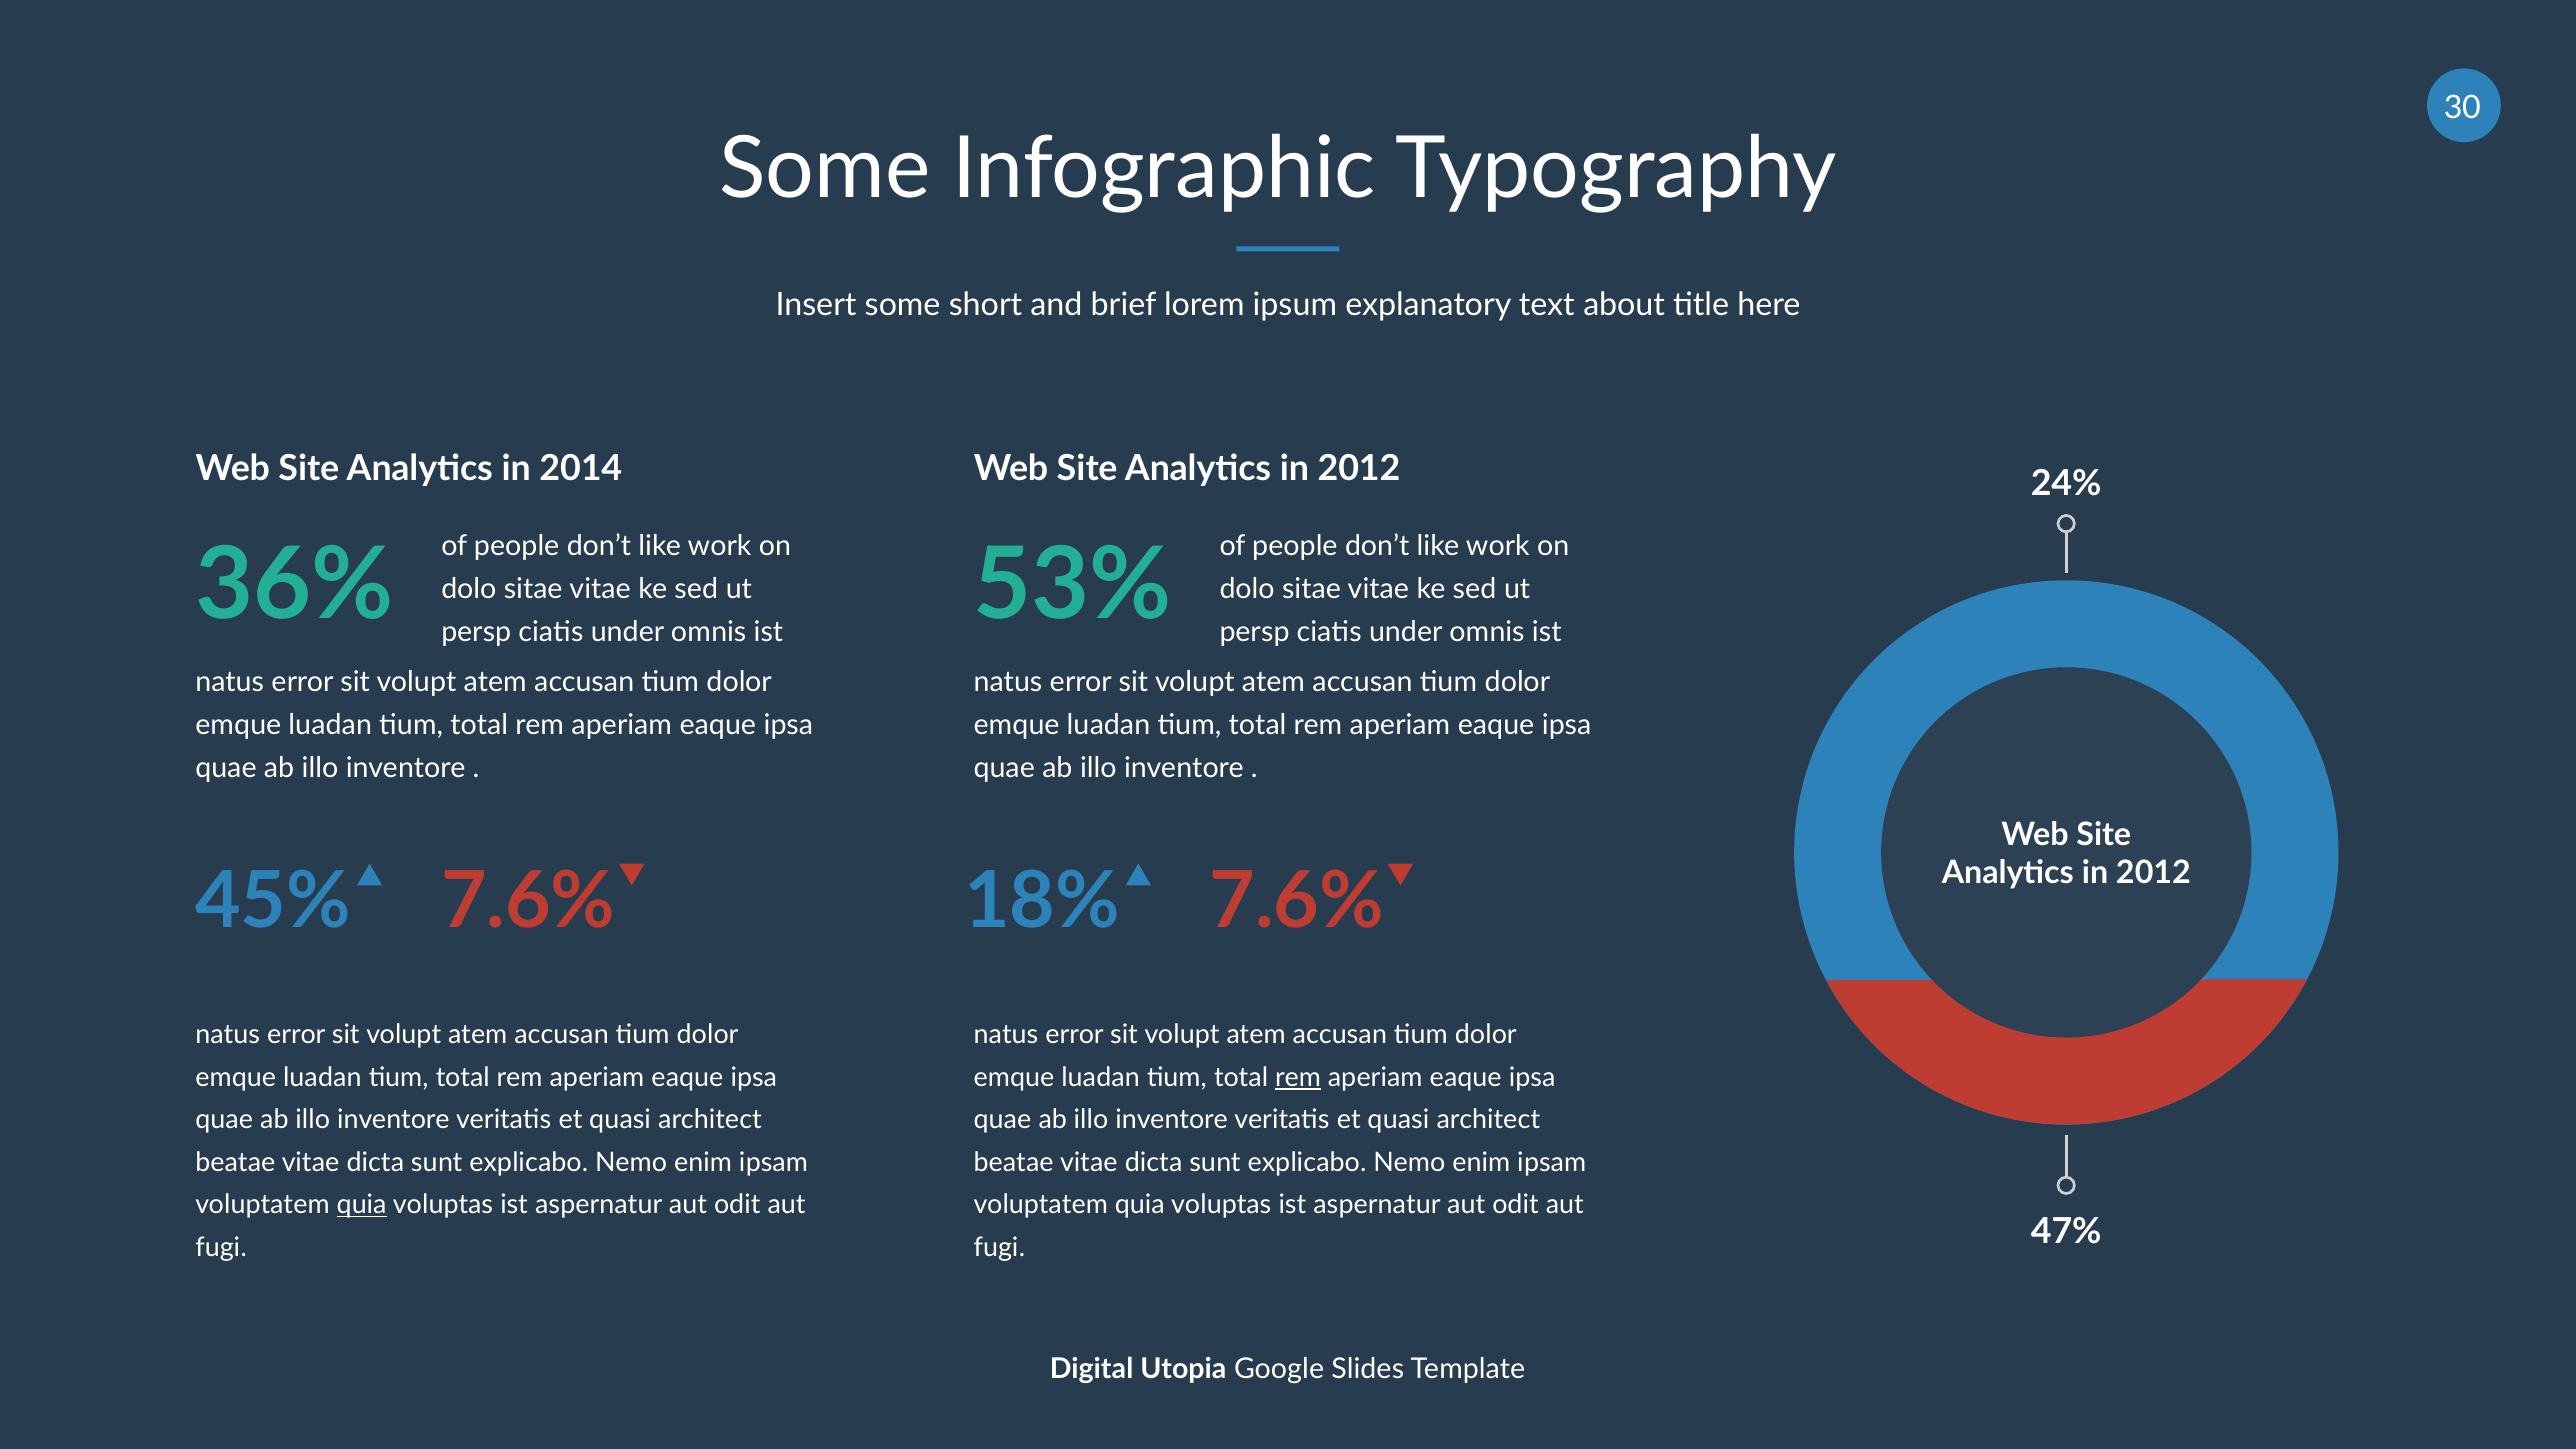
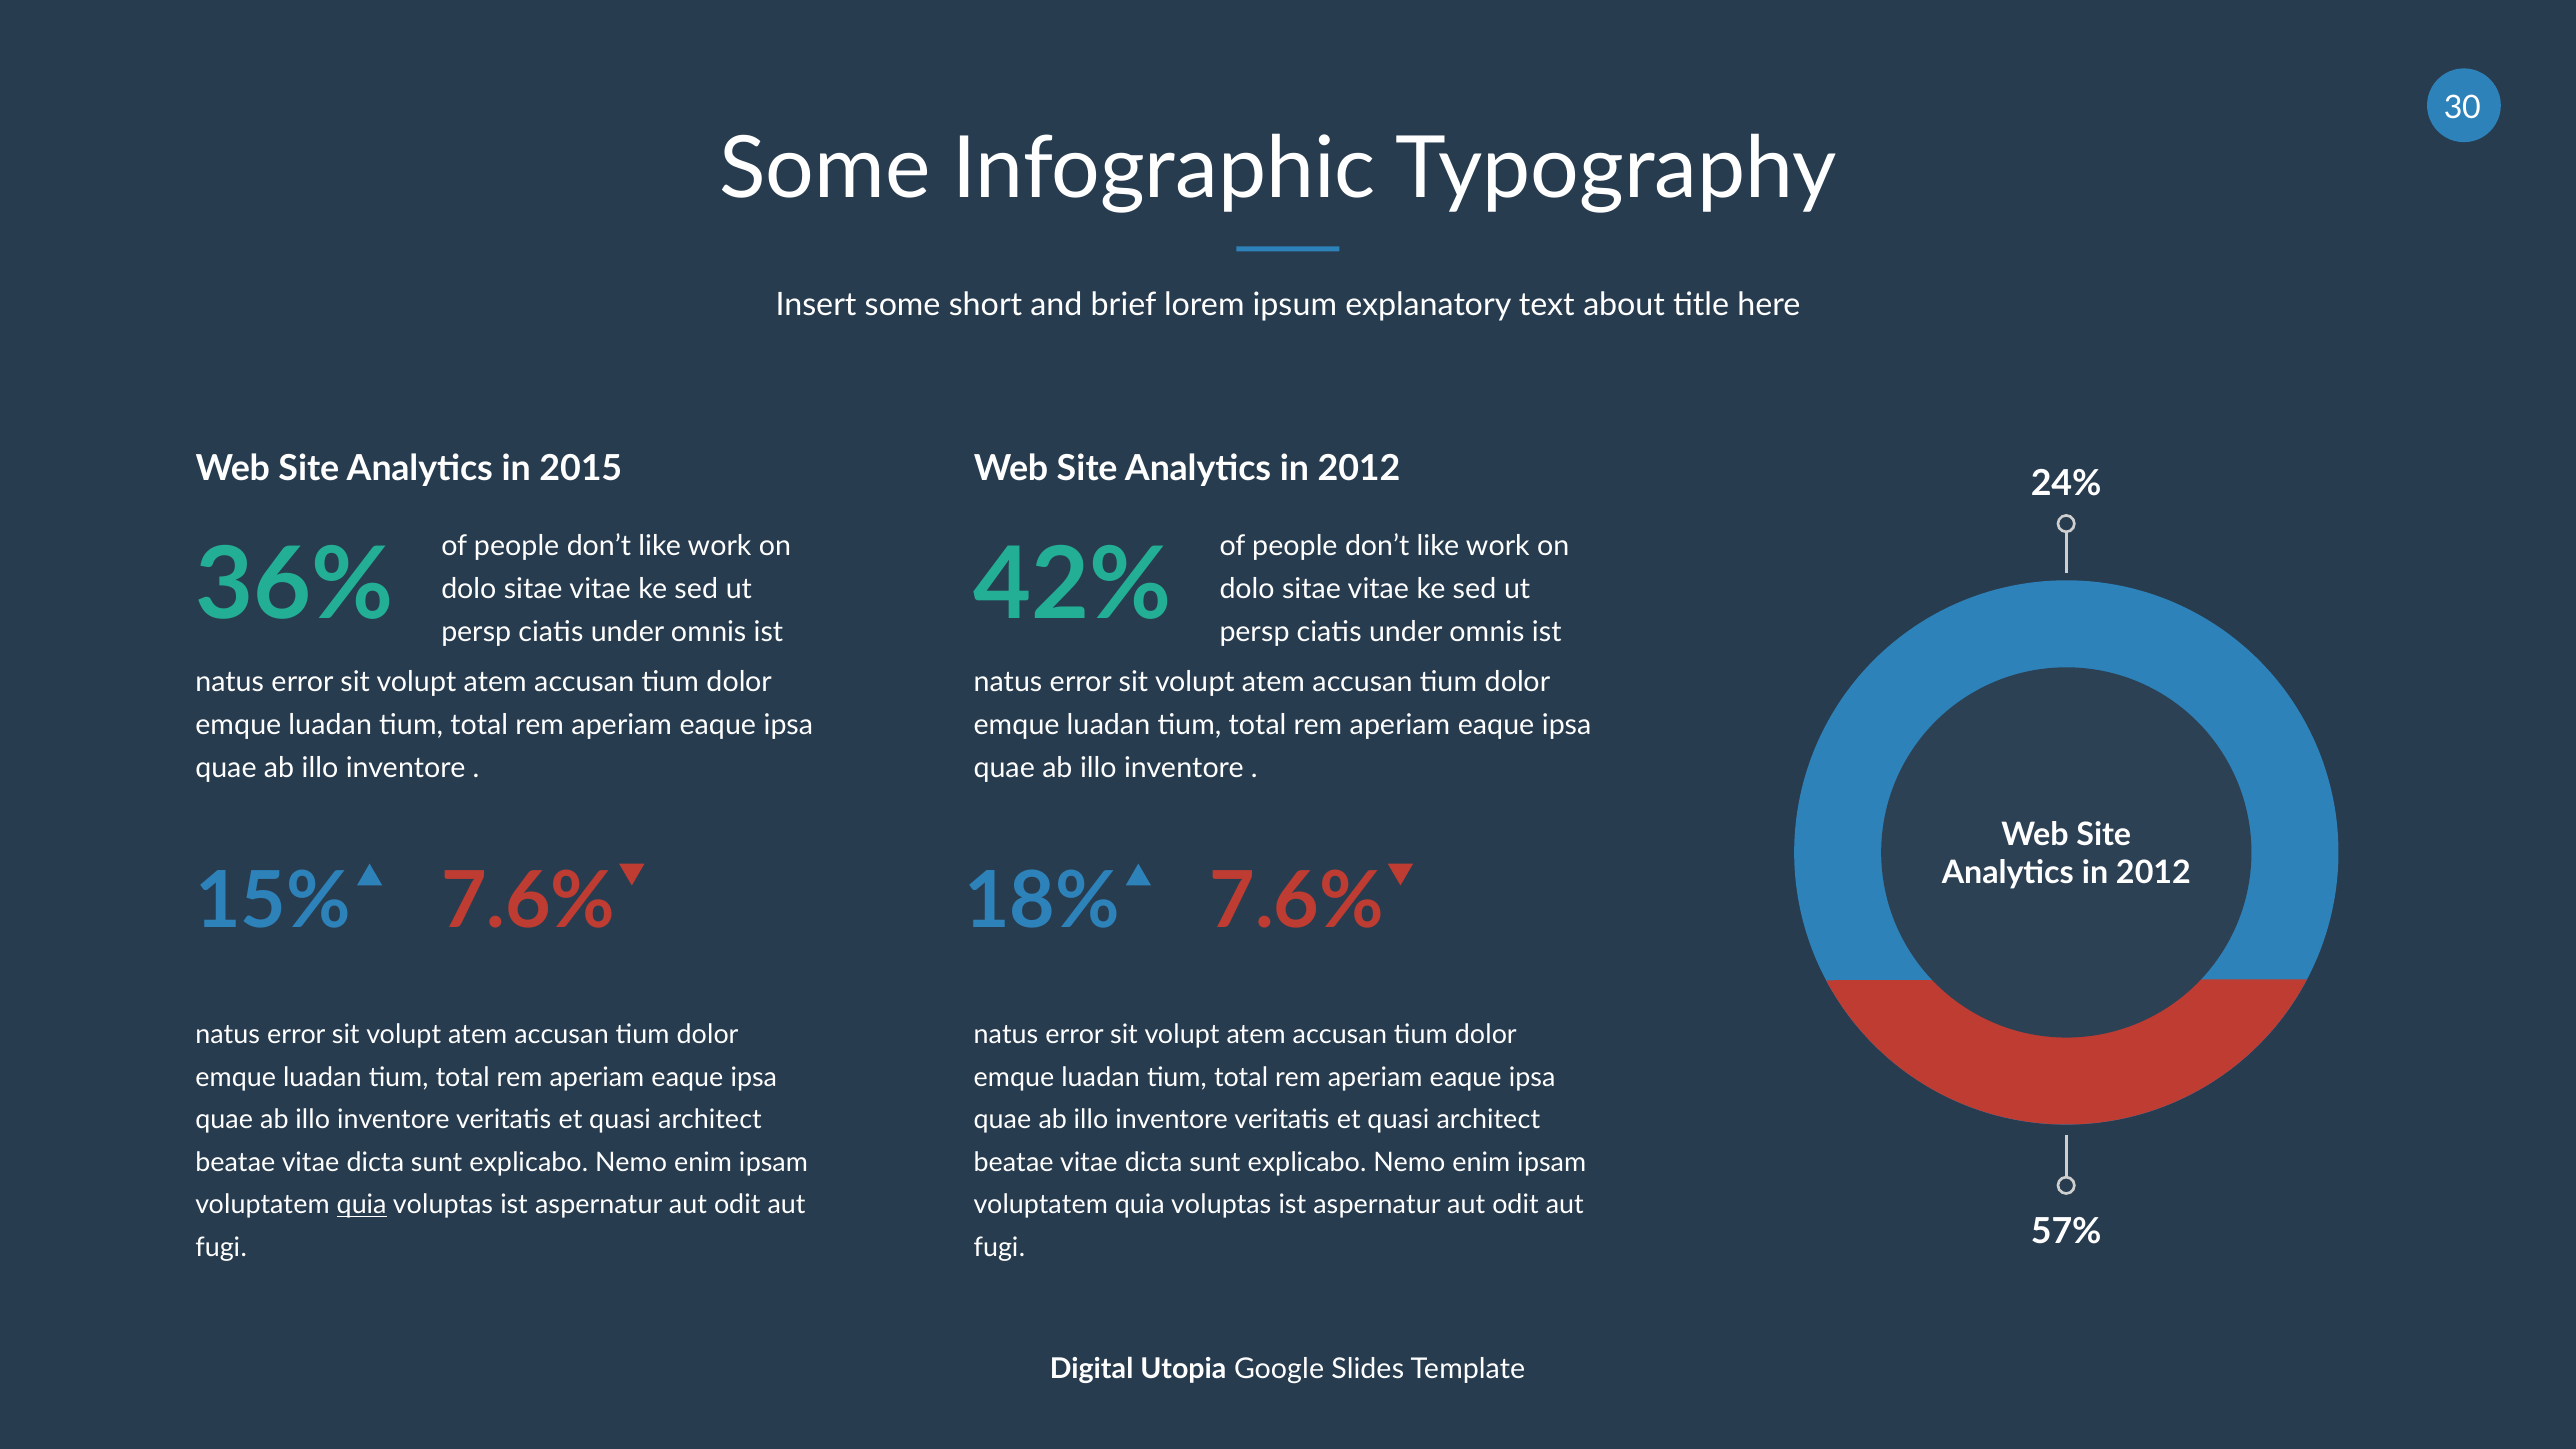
2014: 2014 -> 2015 (581, 468)
53%: 53% -> 42% (1073, 585)
45%: 45% -> 15% (273, 902)
rem underline: present -> none (1298, 1077)
47%: 47% -> 57% (2066, 1232)
